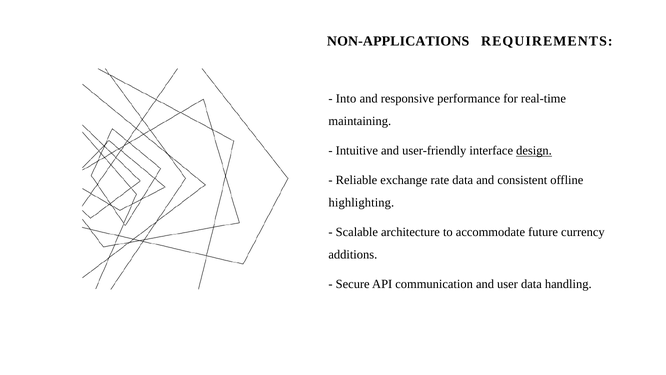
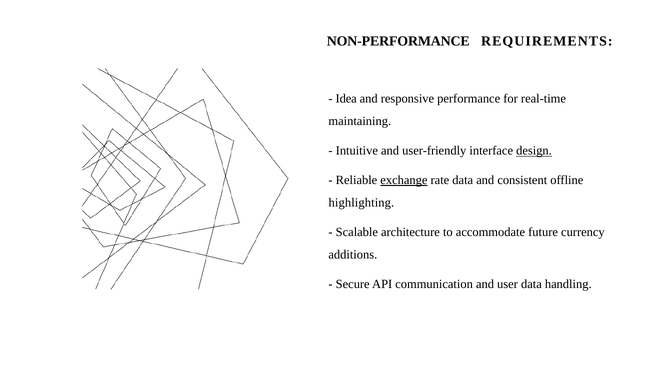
NON-APPLICATIONS: NON-APPLICATIONS -> NON-PERFORMANCE (398, 41)
Into: Into -> Idea (346, 99)
exchange underline: none -> present (404, 180)
